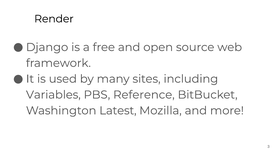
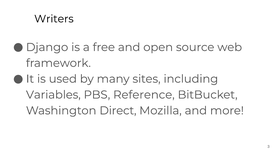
Render: Render -> Writers (54, 19)
Latest: Latest -> Direct (118, 111)
